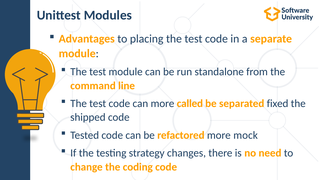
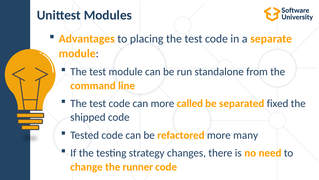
mock: mock -> many (246, 135)
coding: coding -> runner (138, 166)
